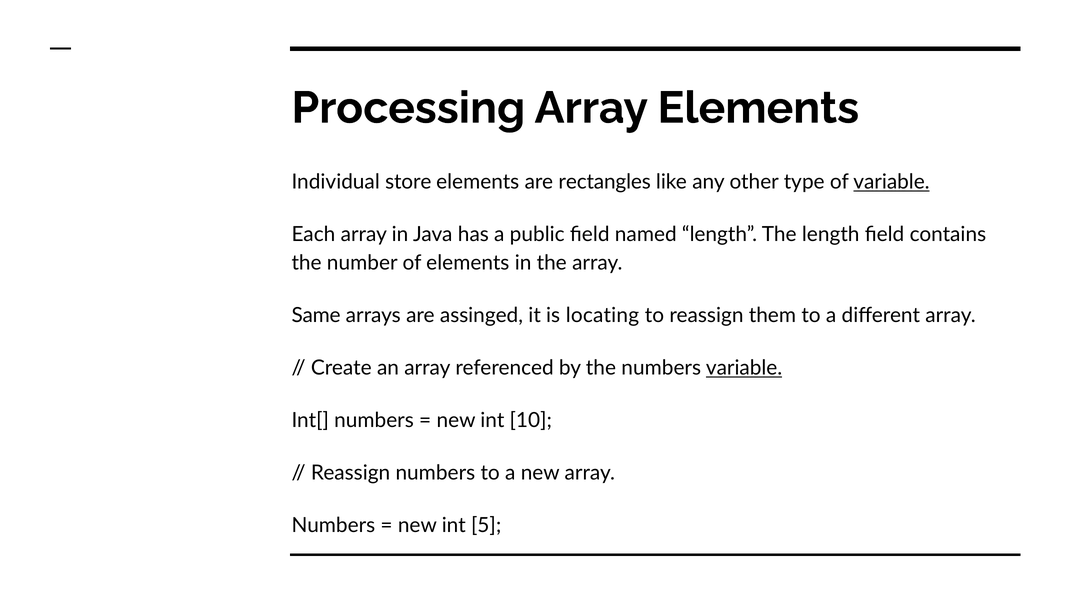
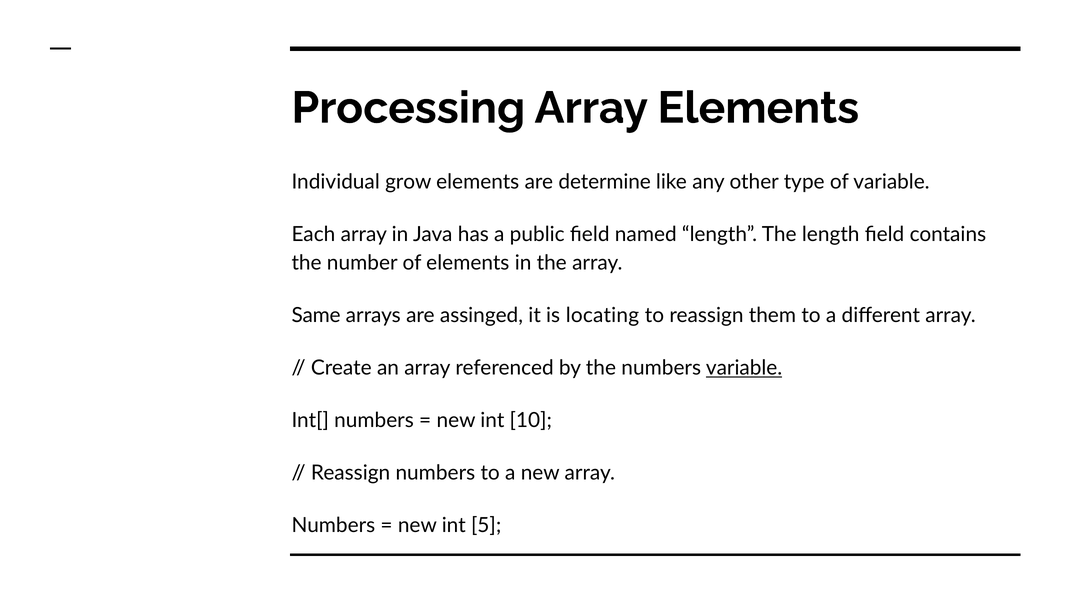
store: store -> grow (408, 182)
rectangles: rectangles -> determine (605, 182)
variable underline: present -> none (891, 182)
